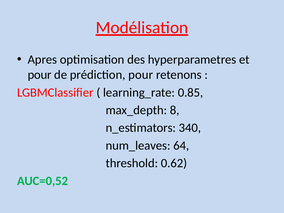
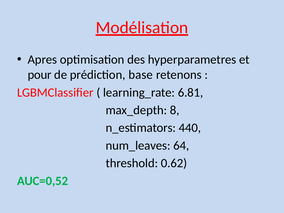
prédiction pour: pour -> base (141, 75)
0.85: 0.85 -> 6.81 (191, 92)
340: 340 -> 440 (190, 128)
